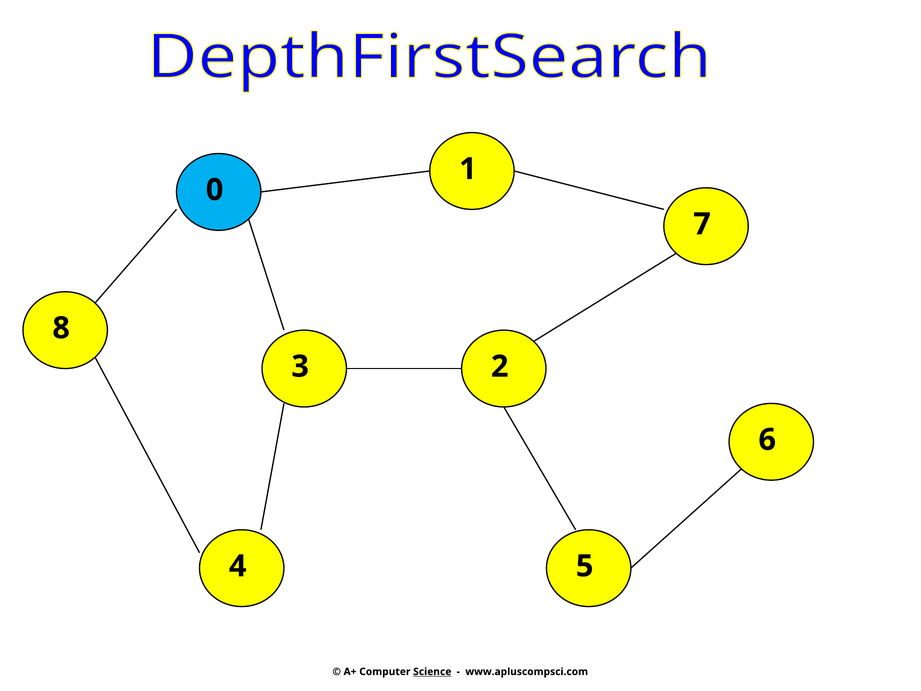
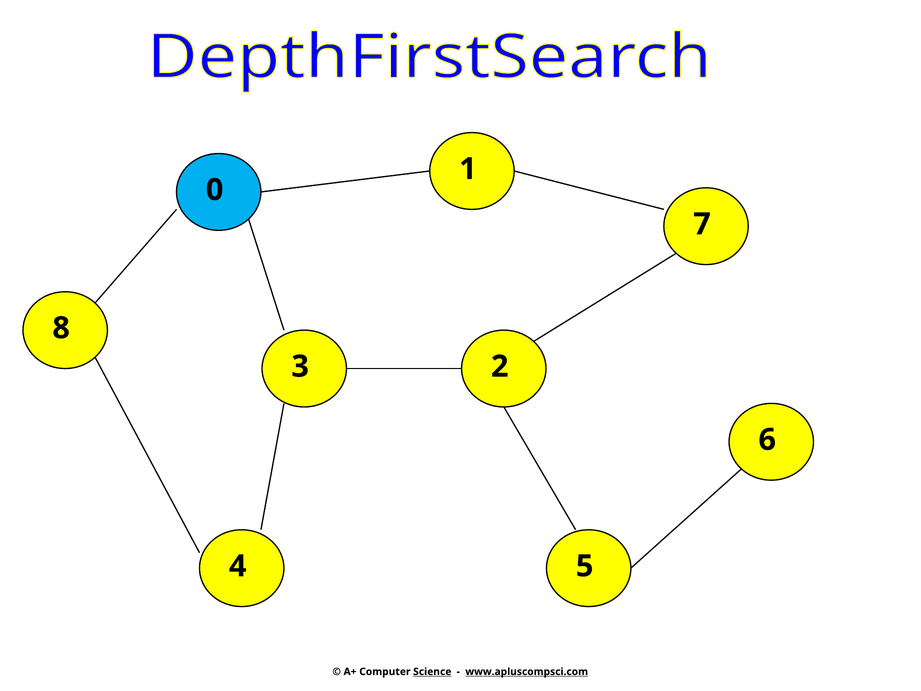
www.apluscompsci.com underline: none -> present (527, 671)
